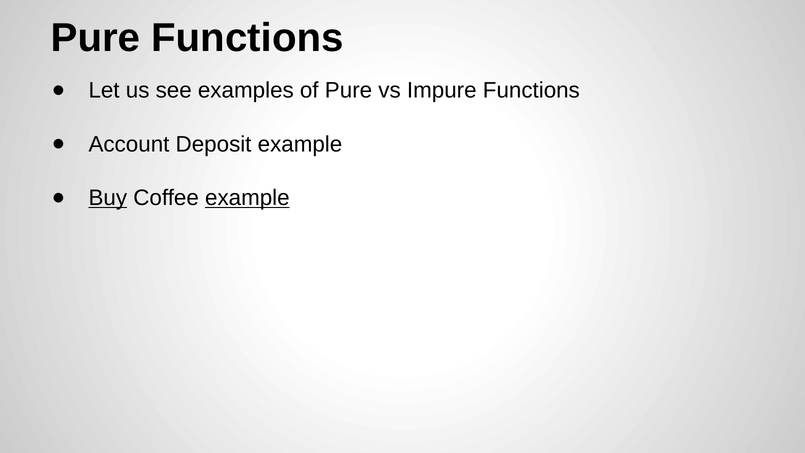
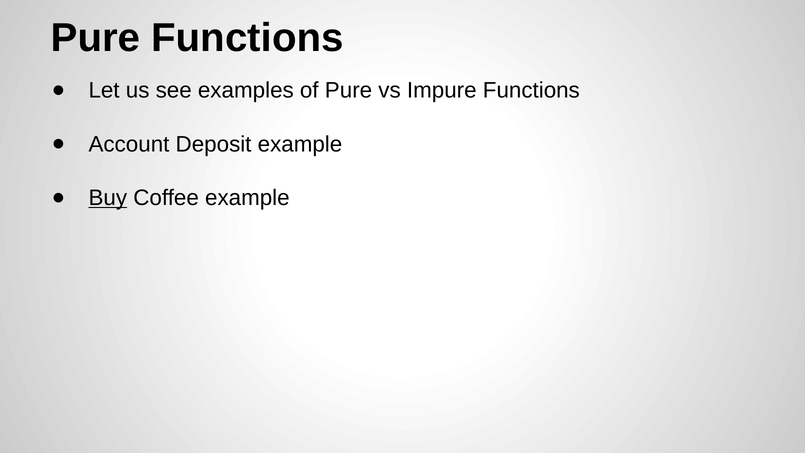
example underline: present -> none (247, 198)
